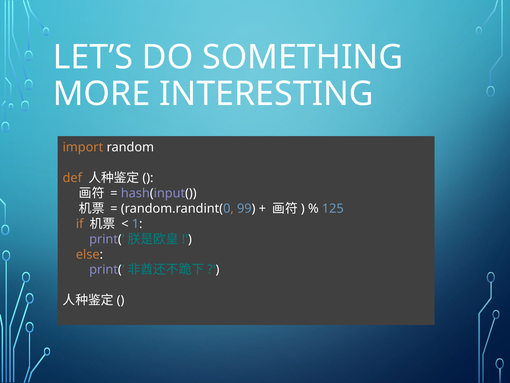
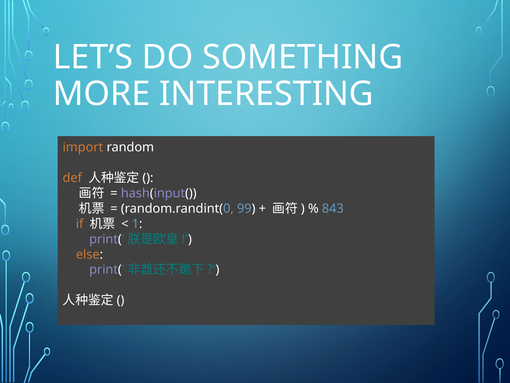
125: 125 -> 843 (333, 208)
